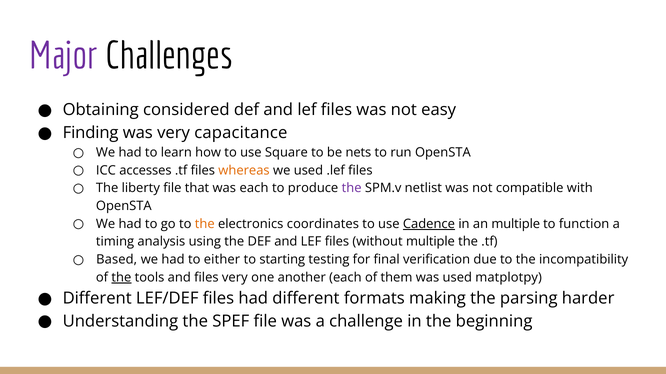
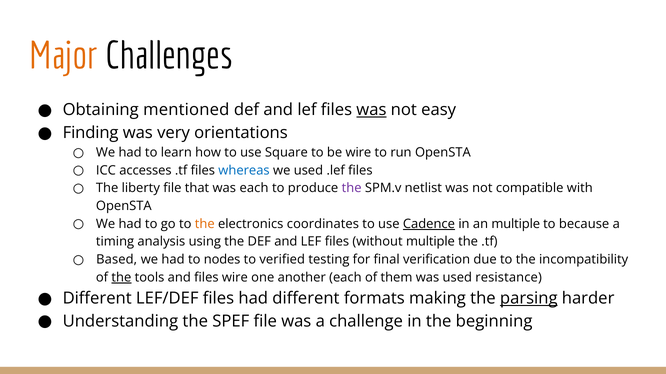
Major colour: purple -> orange (64, 56)
considered: considered -> mentioned (186, 110)
was underline: none -> present (371, 110)
capacitance: capacitance -> orientations (241, 133)
be nets: nets -> wire (358, 153)
whereas colour: orange -> blue (244, 171)
function: function -> because (584, 224)
either: either -> nodes (222, 260)
starting: starting -> verified (282, 260)
files very: very -> wire (235, 278)
matplotpy: matplotpy -> resistance (509, 278)
parsing underline: none -> present (529, 299)
